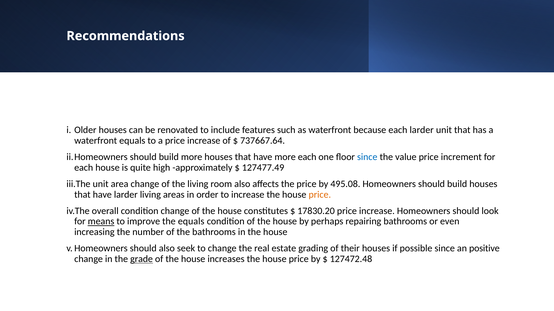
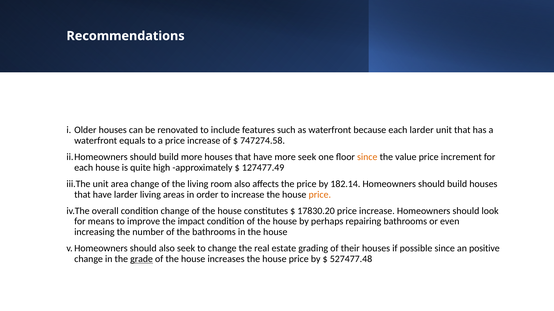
737667.64: 737667.64 -> 747274.58 (263, 141)
more each: each -> seek (307, 157)
since colour: blue -> orange (367, 157)
495.08: 495.08 -> 182.14 (345, 184)
means underline: present -> none (101, 222)
the equals: equals -> impact (191, 222)
127472.48: 127472.48 -> 527477.48 (351, 259)
